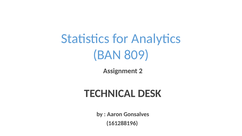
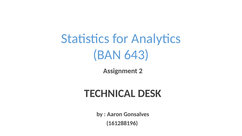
809: 809 -> 643 (136, 55)
